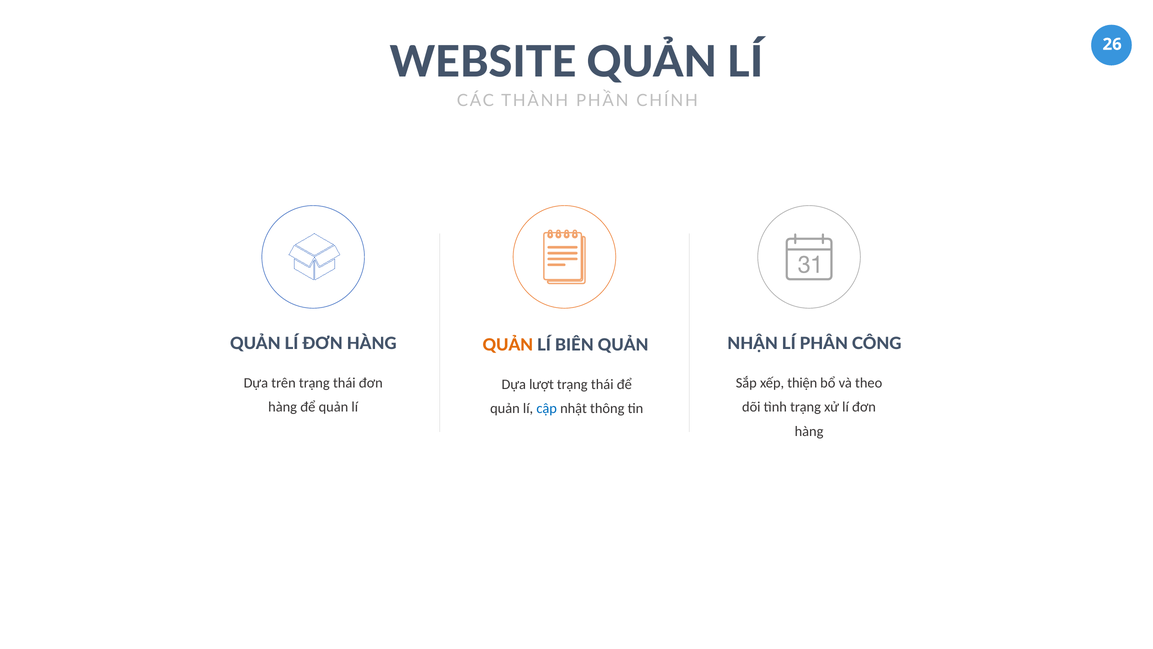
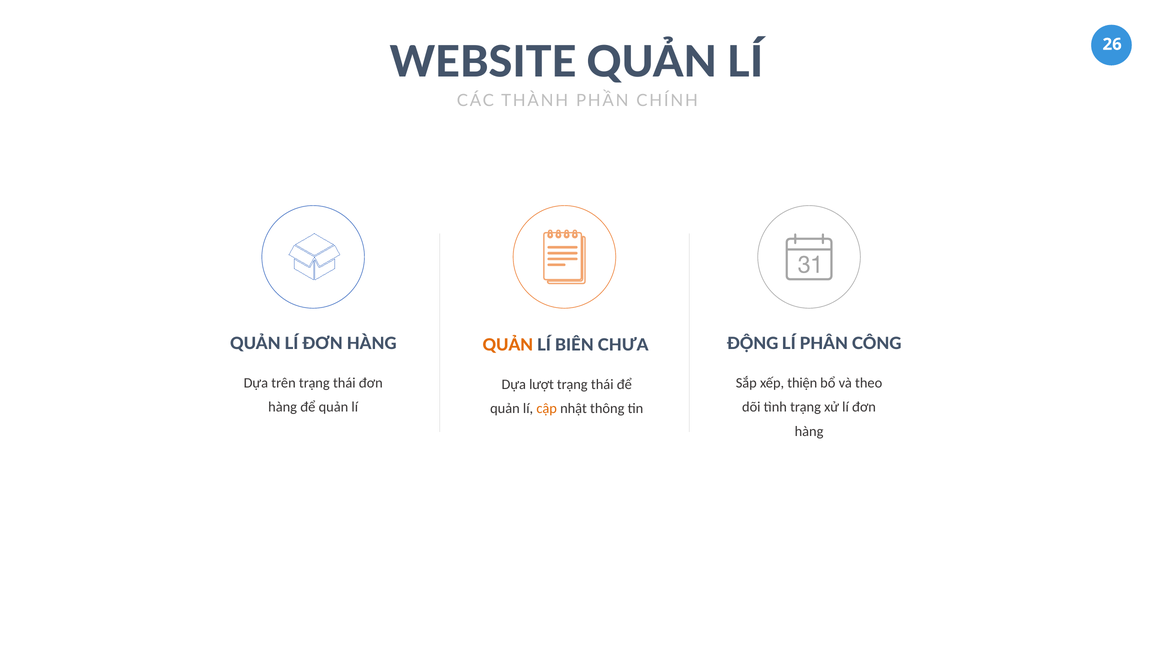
NHẬN: NHẬN -> ĐỘNG (753, 344)
BIÊN QUẢN: QUẢN -> CHƯA (623, 345)
cập colour: blue -> orange (547, 408)
